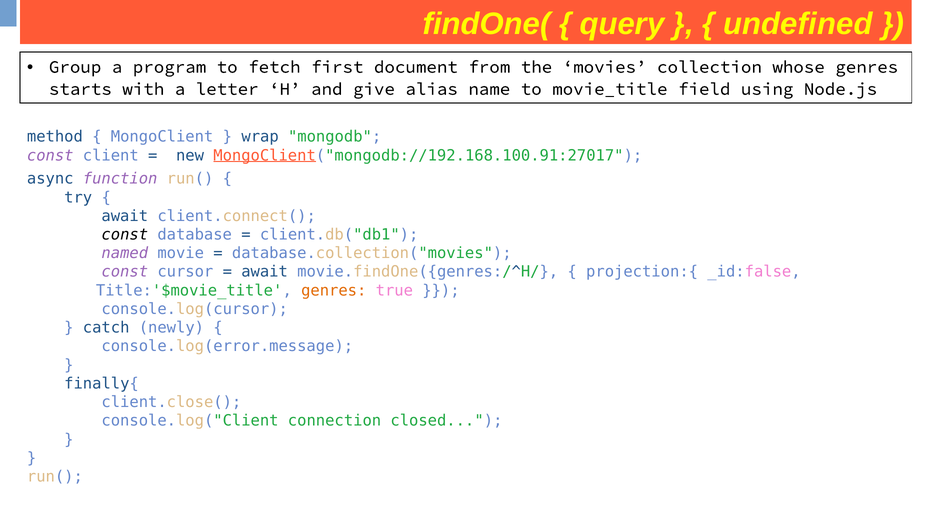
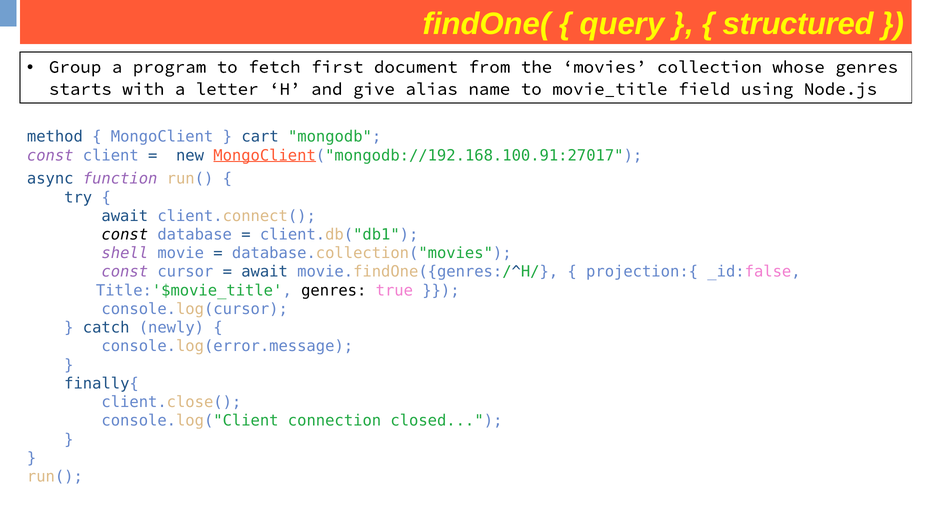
undefined: undefined -> structured (798, 24)
wrap: wrap -> cart (260, 137)
named: named -> shell (125, 253)
genres colour: orange -> black (334, 291)
